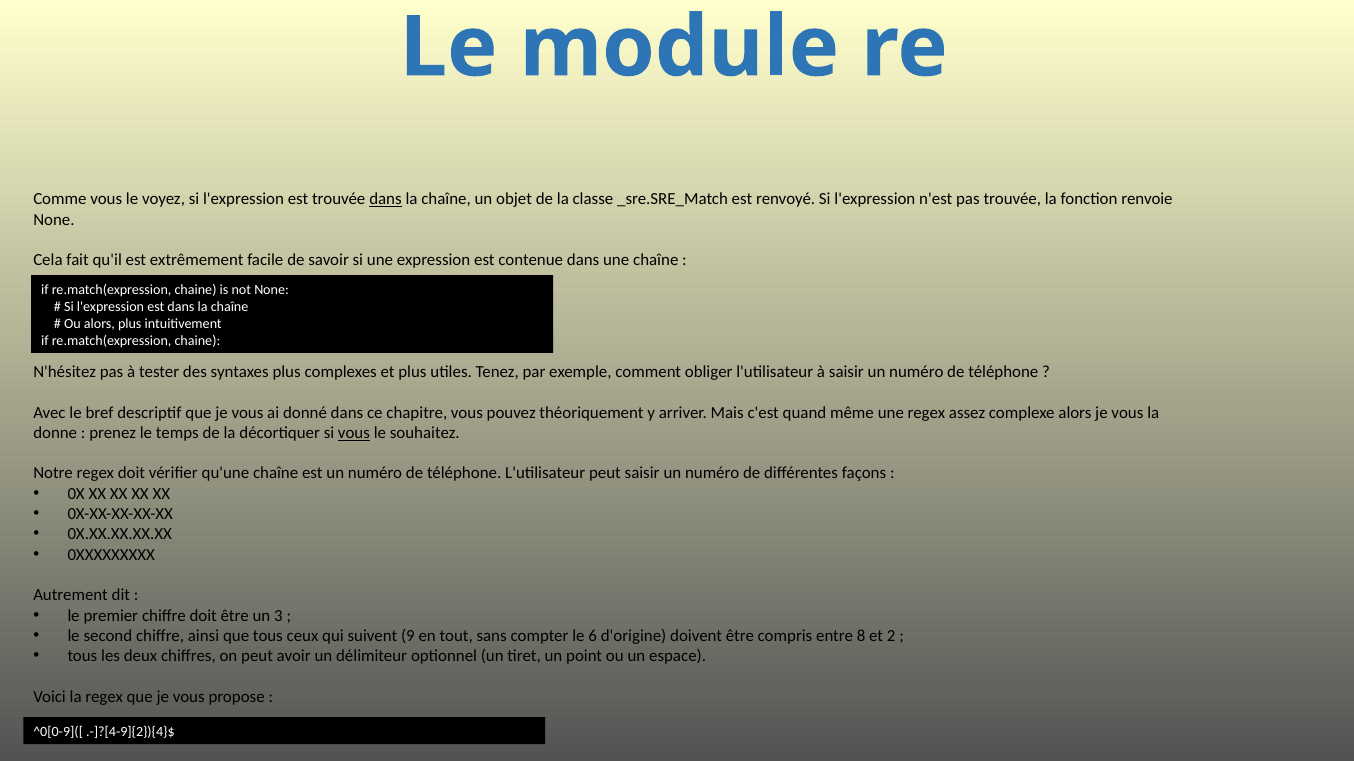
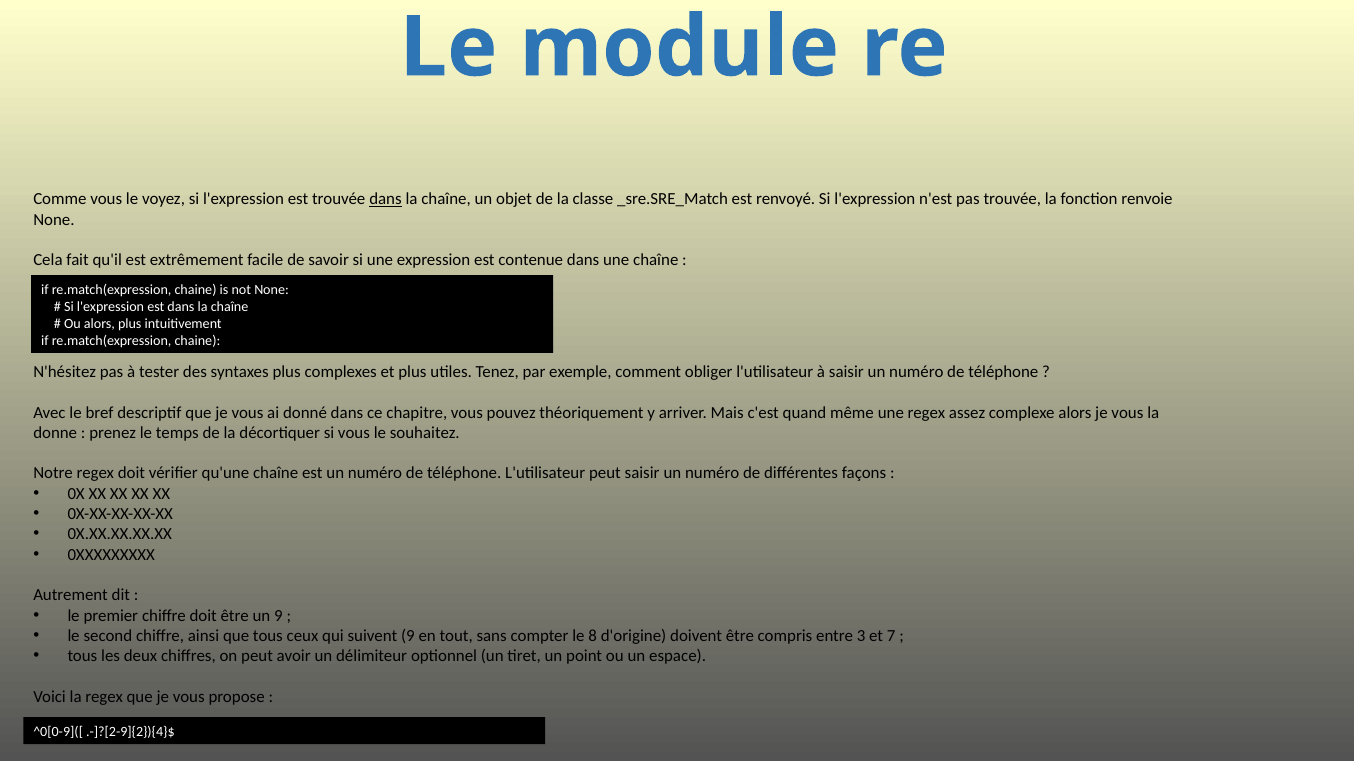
vous underline: present -> none (354, 433)
un 3: 3 -> 9 (278, 616)
6: 6 -> 8 (593, 636)
8: 8 -> 3 (861, 636)
2: 2 -> 7 (891, 636)
.-]?[4-9]{2}){4}$: .-]?[4-9]{2}){4}$ -> .-]?[2-9]{2}){4}$ (130, 732)
